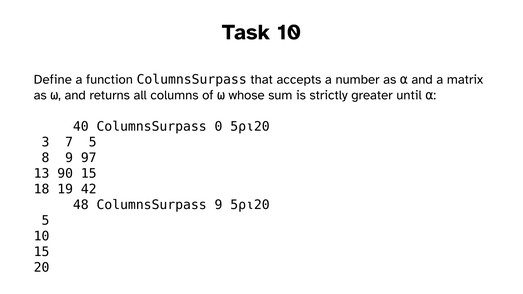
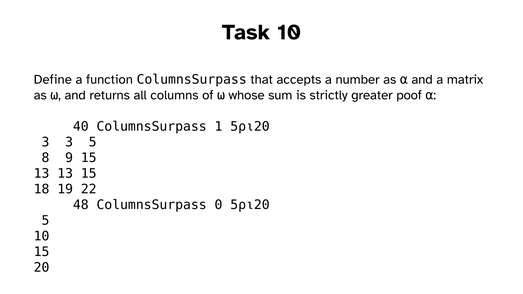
until: until -> poof (409, 95)
0: 0 -> 1 (219, 127)
3 7: 7 -> 3 (69, 142)
9 97: 97 -> 15 (89, 158)
13 90: 90 -> 13 (65, 174)
42: 42 -> 22 (89, 189)
ColumnsSurpass 9: 9 -> 0 (219, 205)
